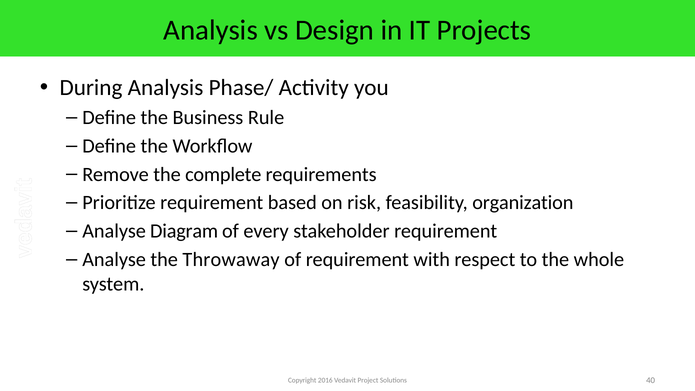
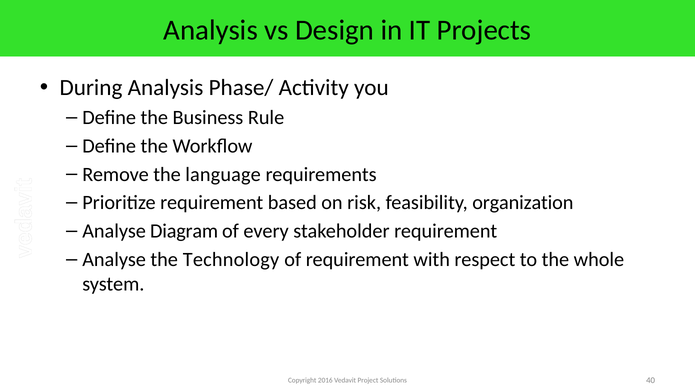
complete: complete -> language (223, 174)
Throwaway: Throwaway -> Technology (231, 260)
